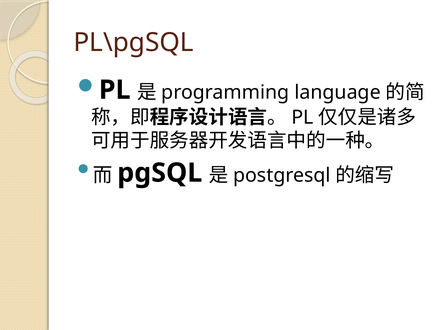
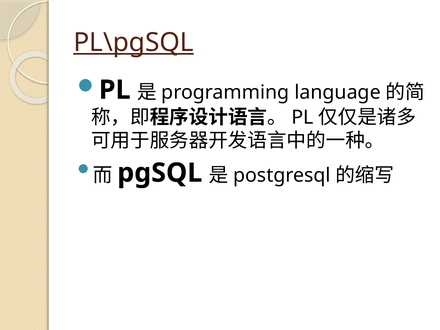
PL\pgSQL underline: none -> present (134, 43)
